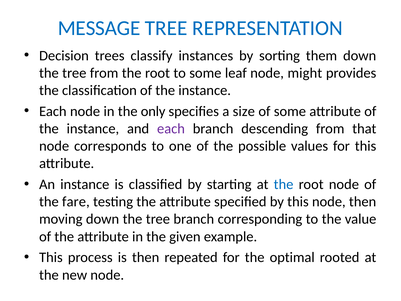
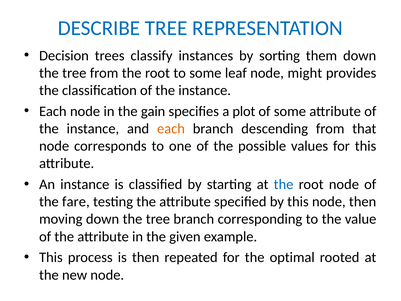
MESSAGE: MESSAGE -> DESCRIBE (99, 28)
only: only -> gain (153, 111)
size: size -> plot (244, 111)
each colour: purple -> orange (171, 129)
